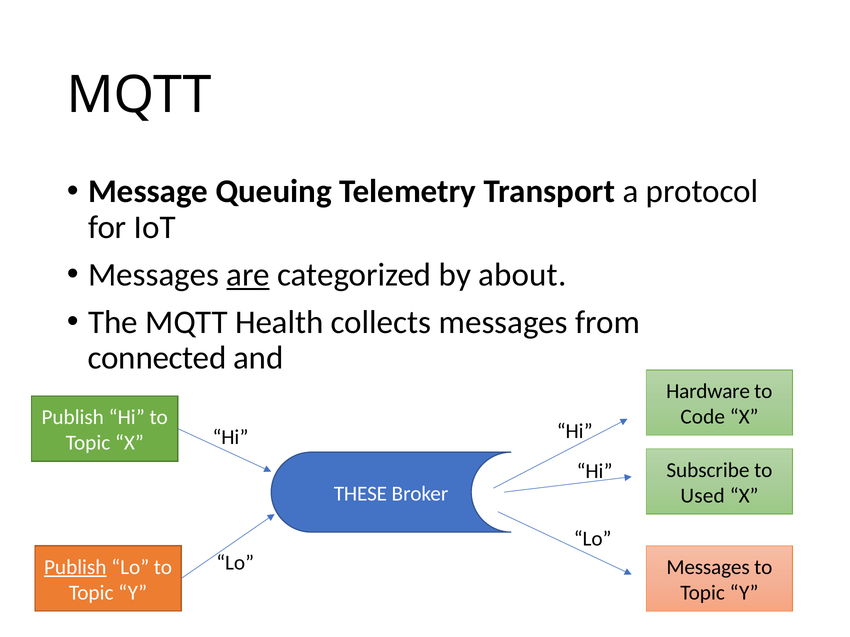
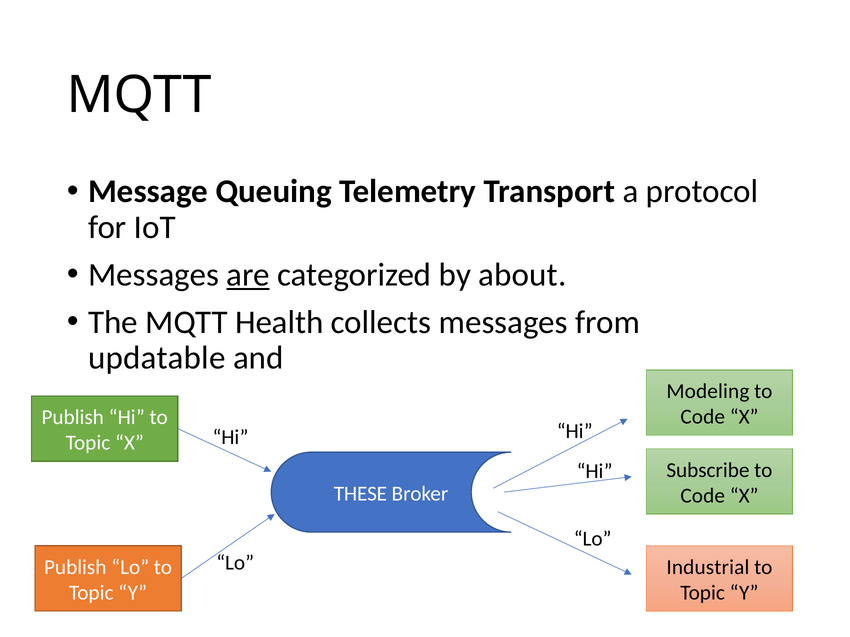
connected: connected -> updatable (157, 358)
Hardware: Hardware -> Modeling (708, 392)
Used: Used -> Code (703, 496)
Publish underline: present -> none (75, 568)
Messages: Messages -> Industrial (708, 568)
